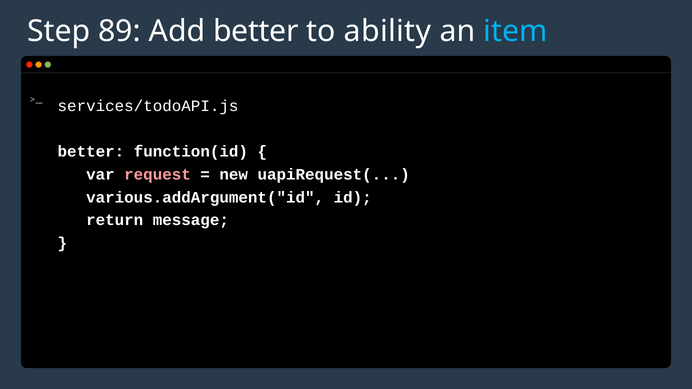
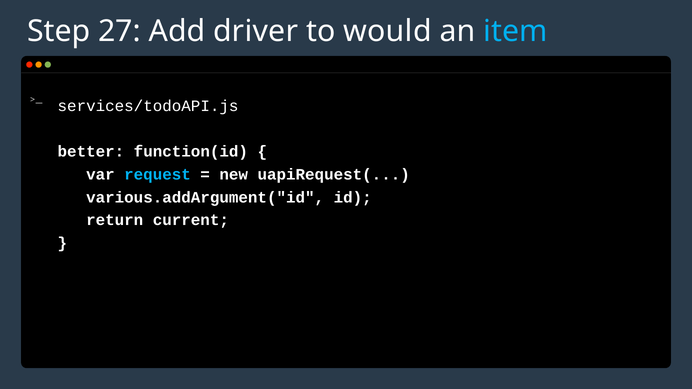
89: 89 -> 27 (119, 31)
Add better: better -> driver (256, 31)
ability: ability -> would (388, 31)
request colour: pink -> light blue (158, 175)
message: message -> current (191, 220)
